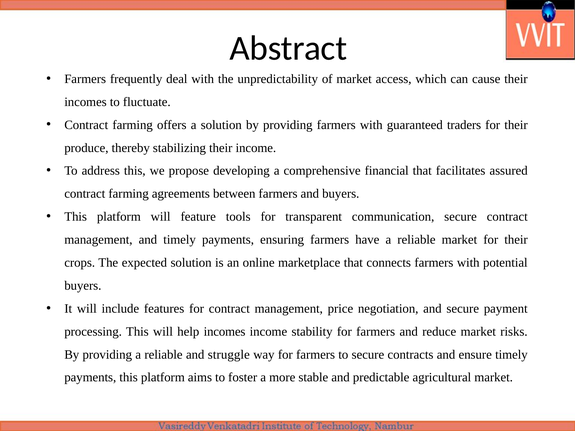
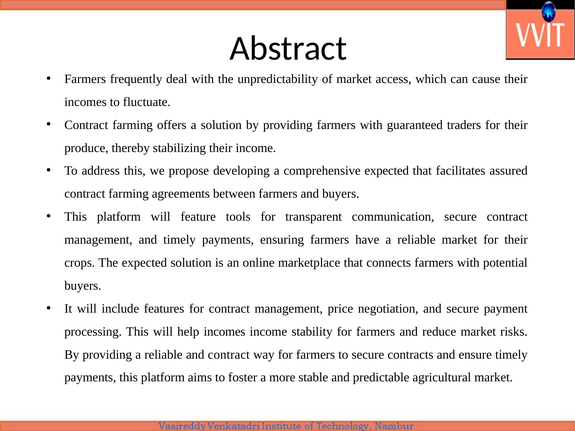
comprehensive financial: financial -> expected (387, 171)
and struggle: struggle -> contract (229, 355)
